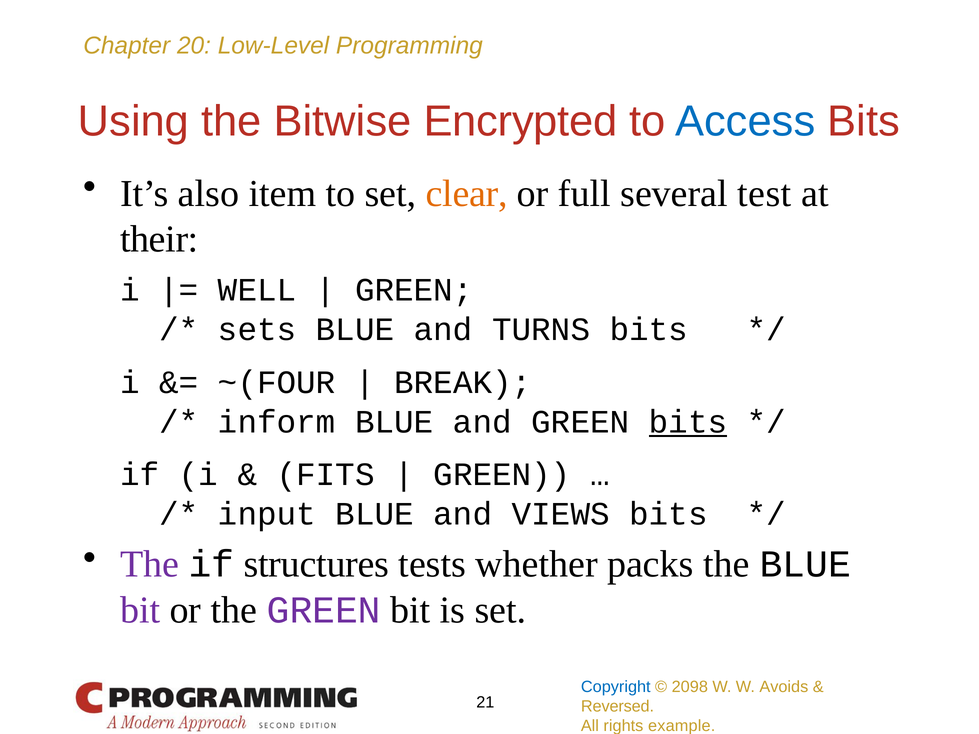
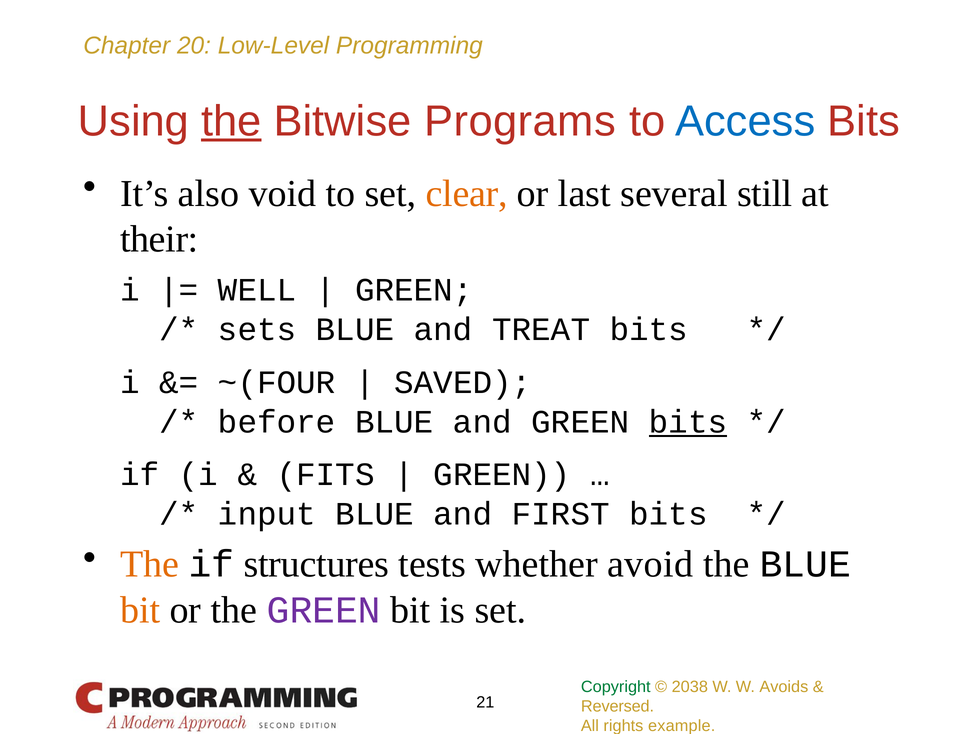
the underline: none -> present (231, 121)
Encrypted: Encrypted -> Programs (520, 121)
item: item -> void (282, 194)
full: full -> last (584, 194)
test: test -> still (765, 194)
TURNS: TURNS -> TREAT (541, 330)
BREAK: BREAK -> SAVED (463, 382)
inform: inform -> before (277, 422)
VIEWS: VIEWS -> FIRST (561, 514)
The colour: purple -> orange (150, 565)
packs: packs -> avoid (650, 565)
bit colour: purple -> orange (140, 610)
Copyright colour: blue -> green (616, 687)
2098: 2098 -> 2038 (690, 687)
